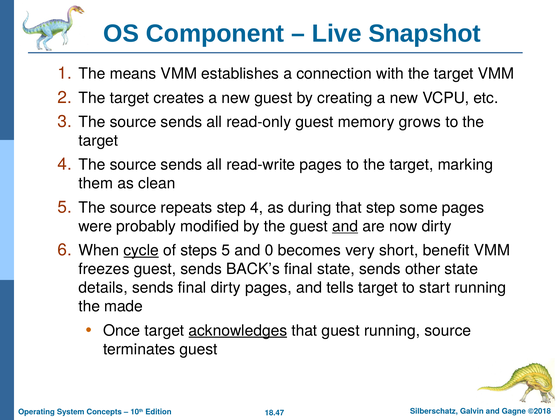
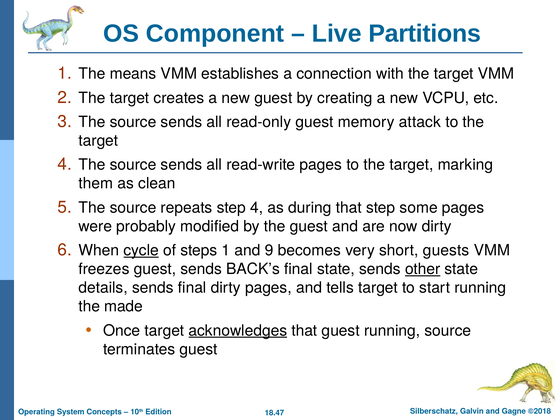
Snapshot: Snapshot -> Partitions (425, 34)
grows: grows -> attack (420, 122)
and underline: present -> none (345, 226)
steps 5: 5 -> 1 (226, 250)
0: 0 -> 9 (269, 250)
benefit: benefit -> guests (446, 250)
other underline: none -> present (423, 269)
